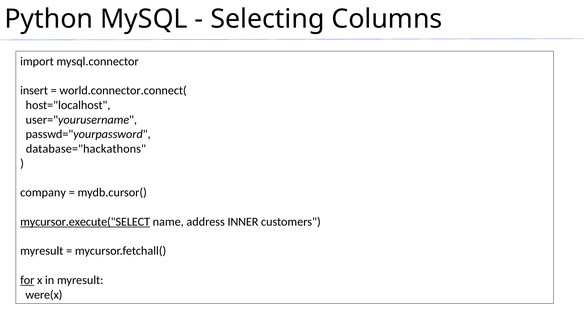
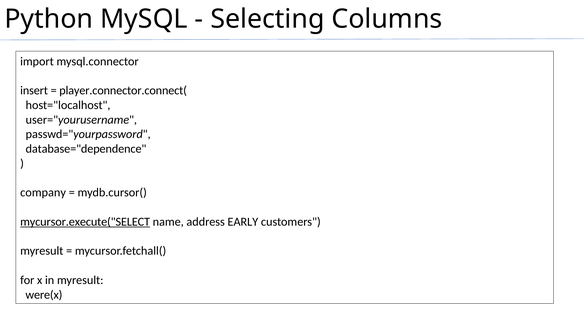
world.connector.connect(: world.connector.connect( -> player.connector.connect( (123, 91)
database="hackathons: database="hackathons -> database="dependence (86, 149)
INNER: INNER -> EARLY (243, 222)
for underline: present -> none (27, 281)
